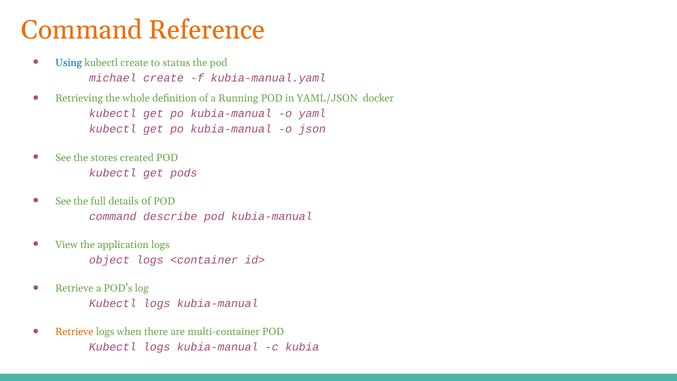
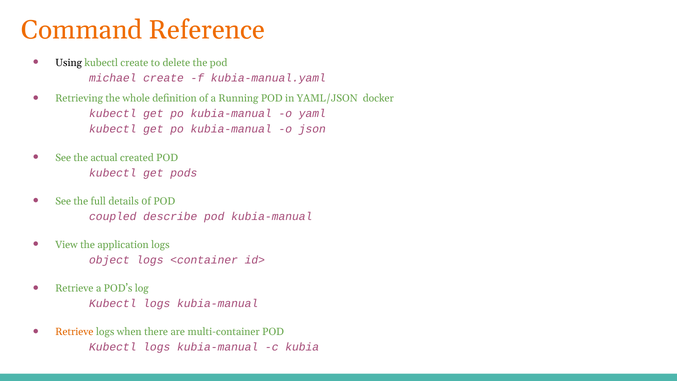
Using colour: blue -> black (69, 63)
status: status -> delete (176, 63)
stores: stores -> actual (104, 158)
command: command -> coupled (113, 216)
